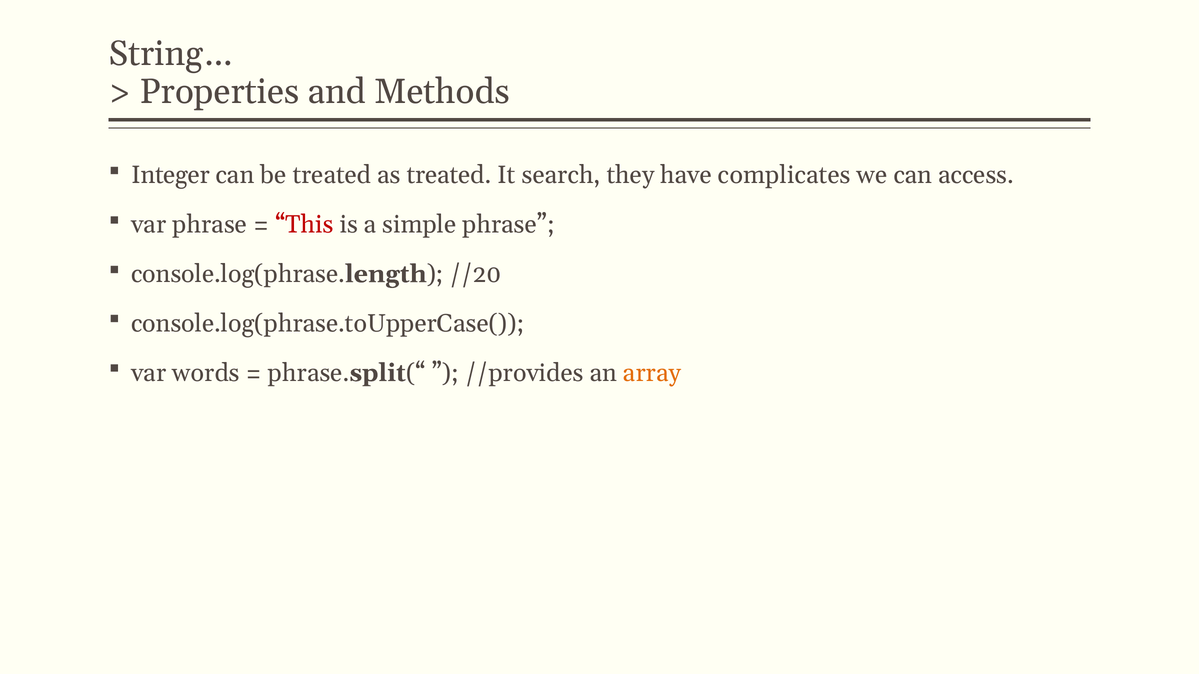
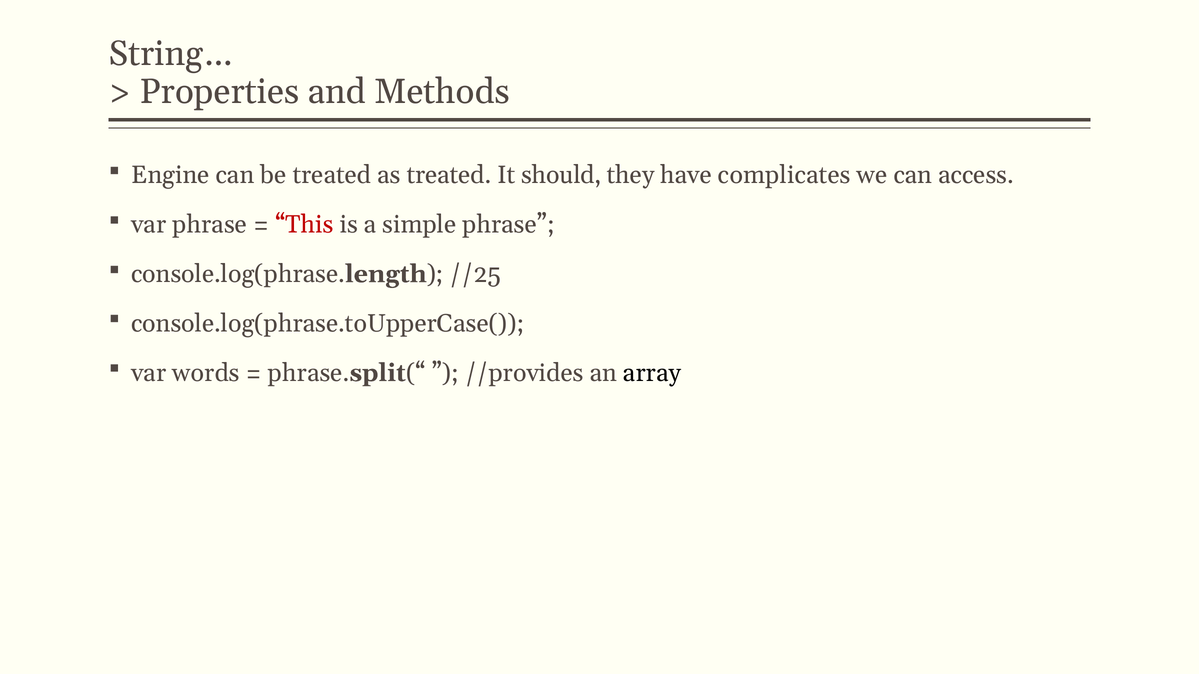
Integer: Integer -> Engine (170, 175)
search: search -> should (561, 175)
//20: //20 -> //25 (475, 274)
array colour: orange -> black (652, 373)
